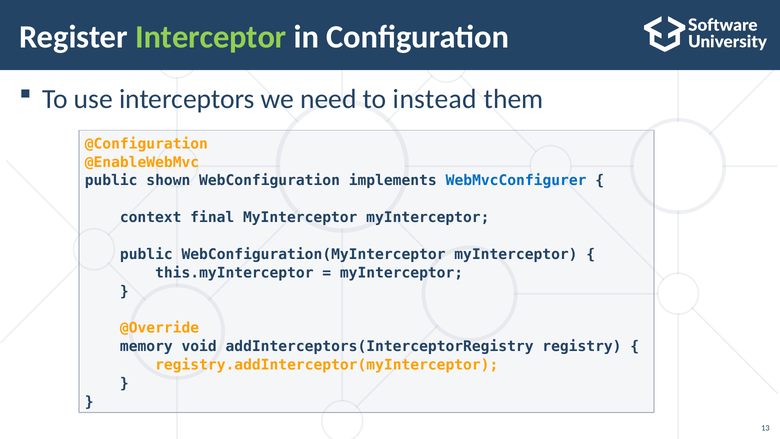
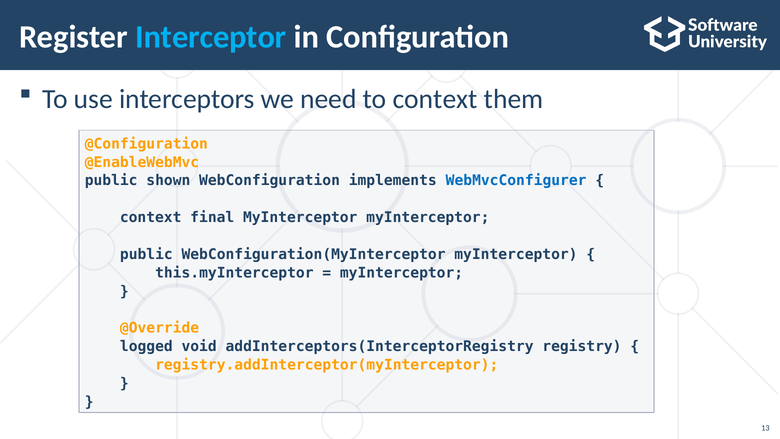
Interceptor colour: light green -> light blue (211, 37)
to instead: instead -> context (435, 99)
memory: memory -> logged (146, 346)
